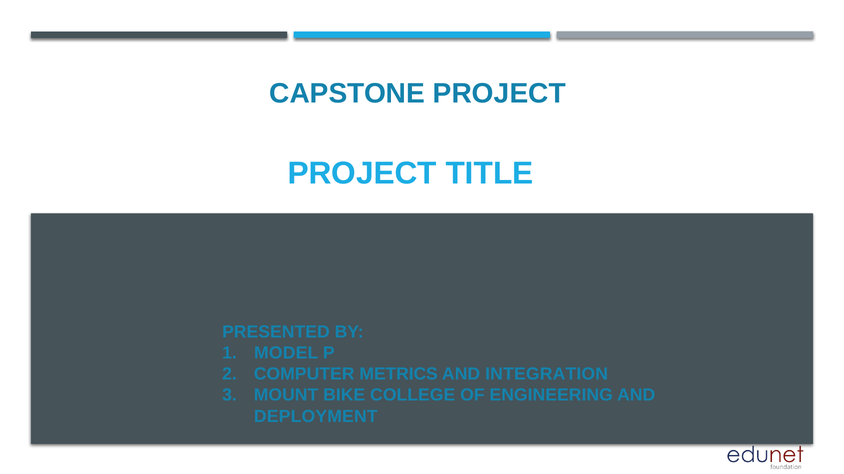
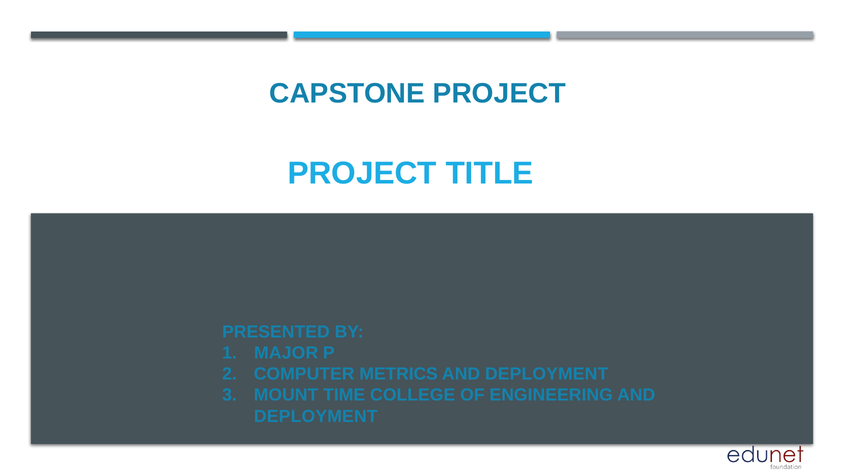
MODEL: MODEL -> MAJOR (286, 354)
INTEGRATION: INTEGRATION -> DEPLOYMENT (547, 375)
BIKE: BIKE -> TIME (344, 396)
